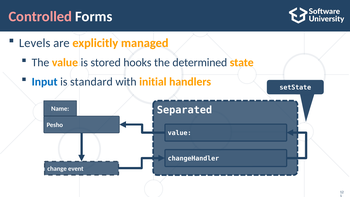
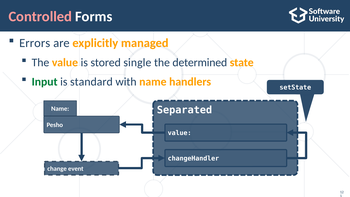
Levels: Levels -> Errors (35, 43)
hooks: hooks -> single (137, 63)
Input colour: blue -> green (45, 82)
with initial: initial -> name (153, 82)
